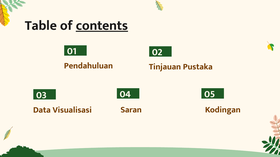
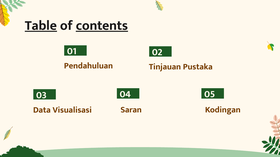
Table underline: none -> present (41, 26)
